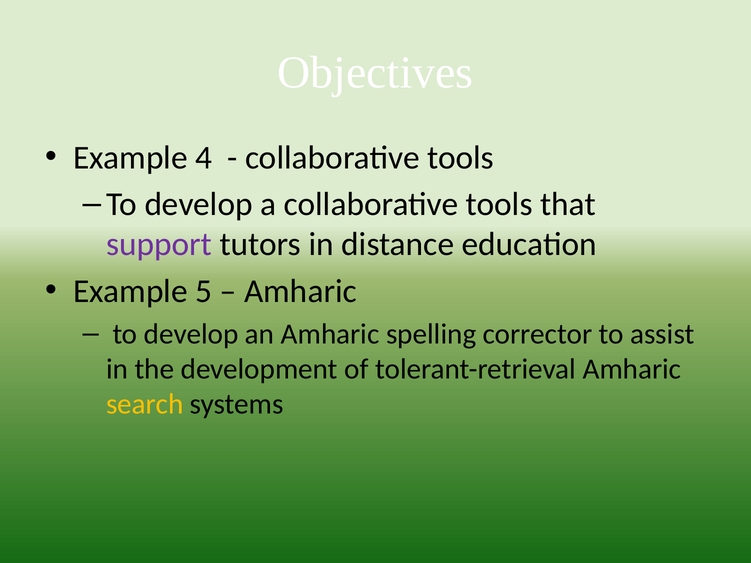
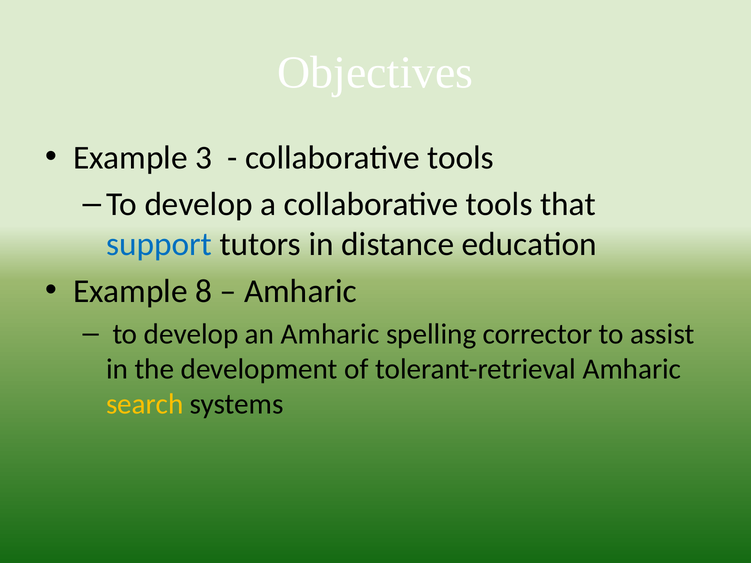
4: 4 -> 3 (204, 158)
support colour: purple -> blue (159, 244)
5: 5 -> 8 (204, 291)
